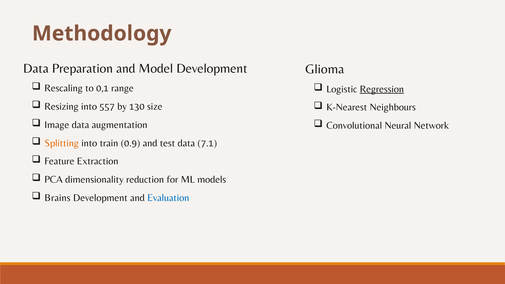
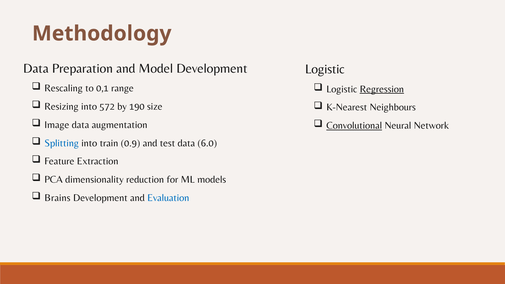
Glioma: Glioma -> Logistic (325, 69)
557: 557 -> 572 (107, 107)
130: 130 -> 190 (137, 107)
Convolutional underline: none -> present (354, 126)
Splitting colour: orange -> blue (62, 143)
7.1: 7.1 -> 6.0 (207, 143)
